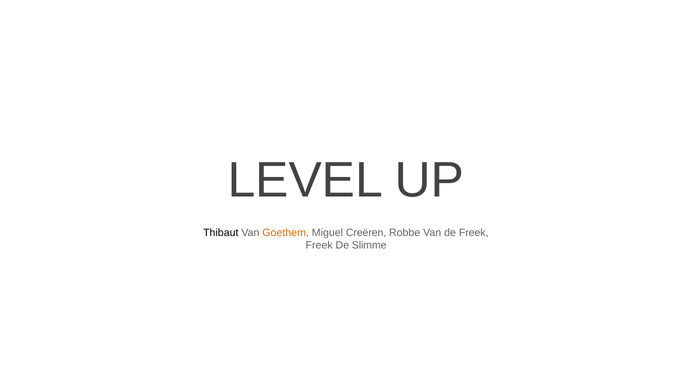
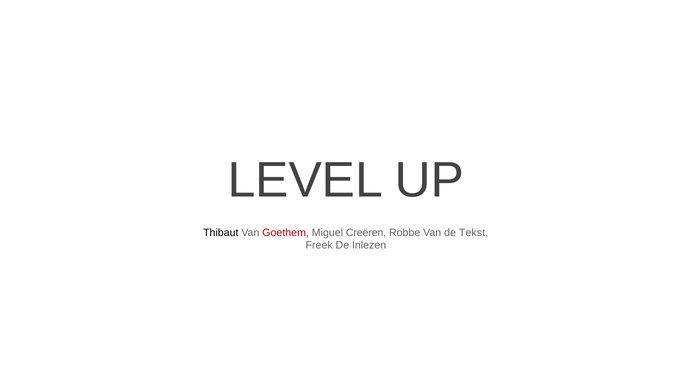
Goethem colour: orange -> red (286, 233)
de Freek: Freek -> Tekst (474, 233)
Slimme: Slimme -> Inlezen (369, 245)
